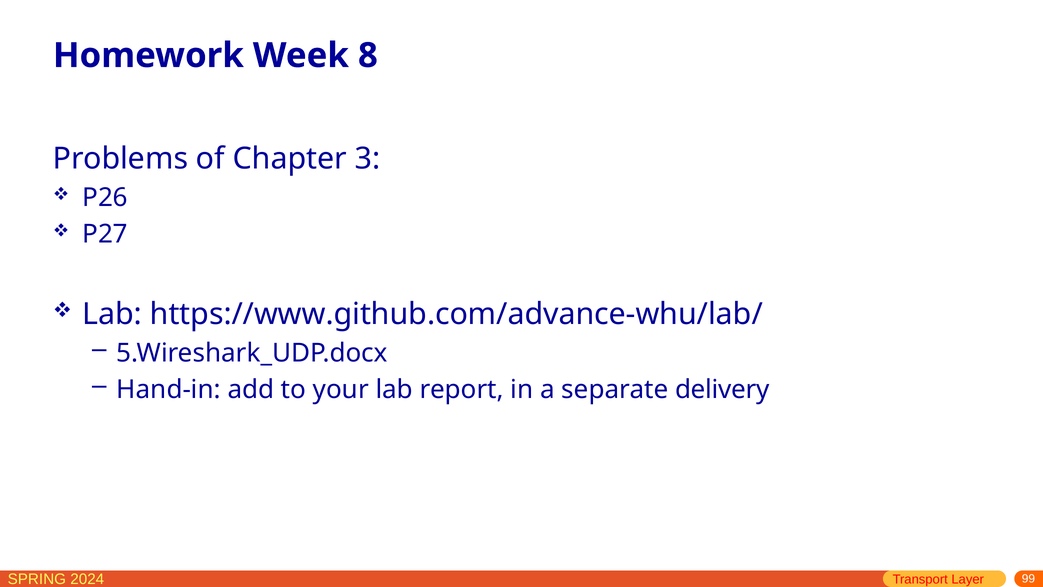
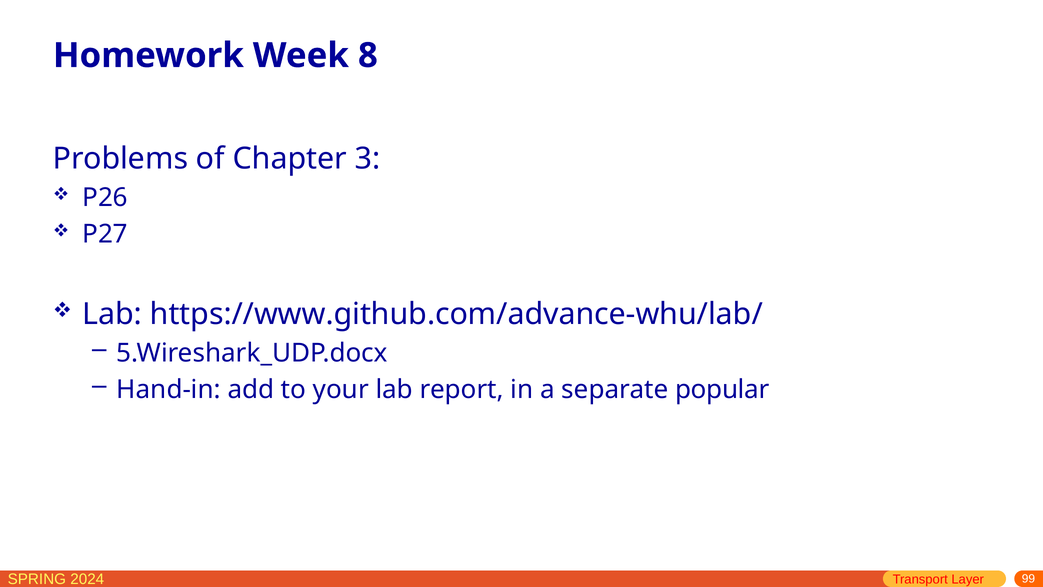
delivery: delivery -> popular (722, 389)
